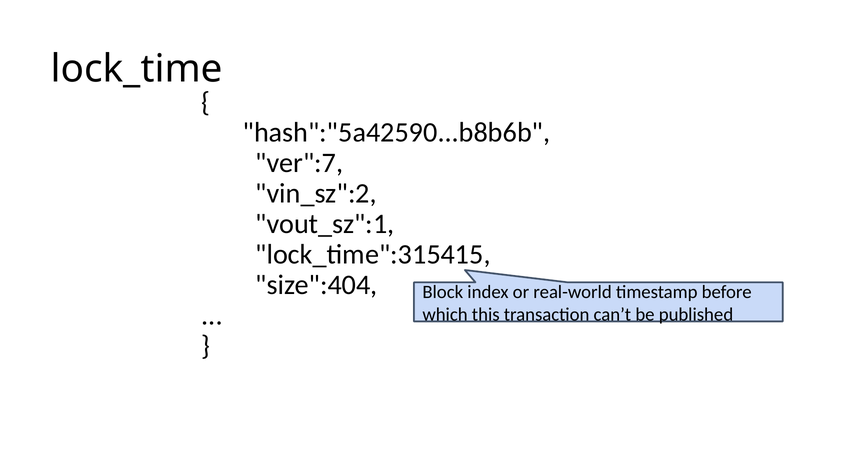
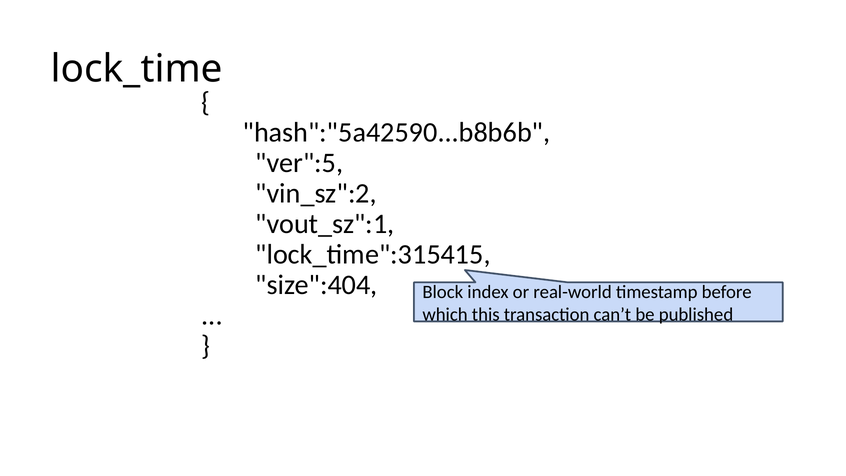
ver":7: ver":7 -> ver":5 (299, 163)
